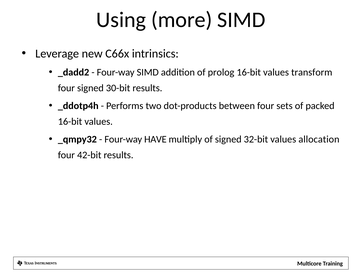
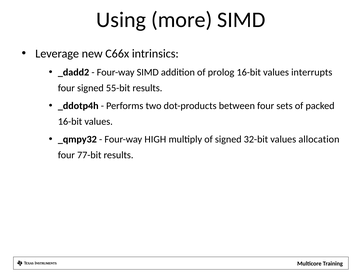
transform: transform -> interrupts (312, 72)
30-bit: 30-bit -> 55-bit (118, 88)
HAVE: HAVE -> HIGH (155, 139)
42-bit: 42-bit -> 77-bit (89, 155)
